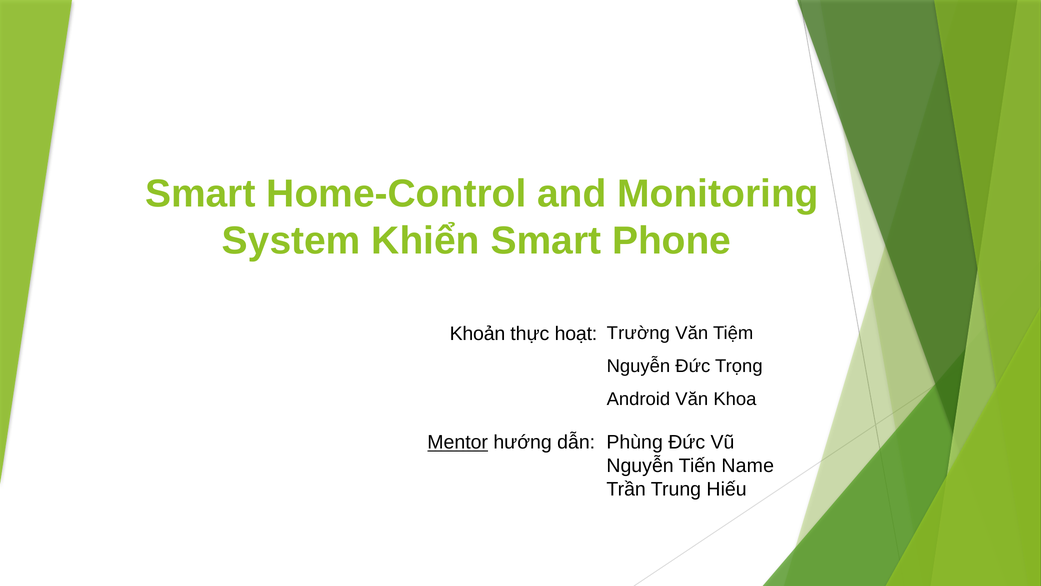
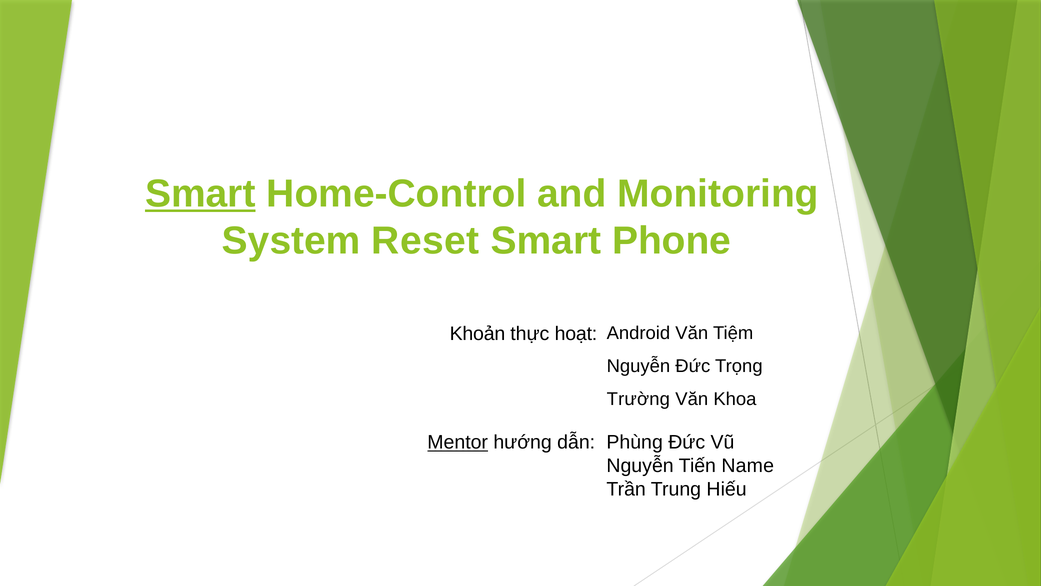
Smart underline: none -> present (200, 194)
Khiển: Khiển -> Reset (425, 240)
Trường: Trường -> Android (638, 333)
Android: Android -> Trường (638, 399)
